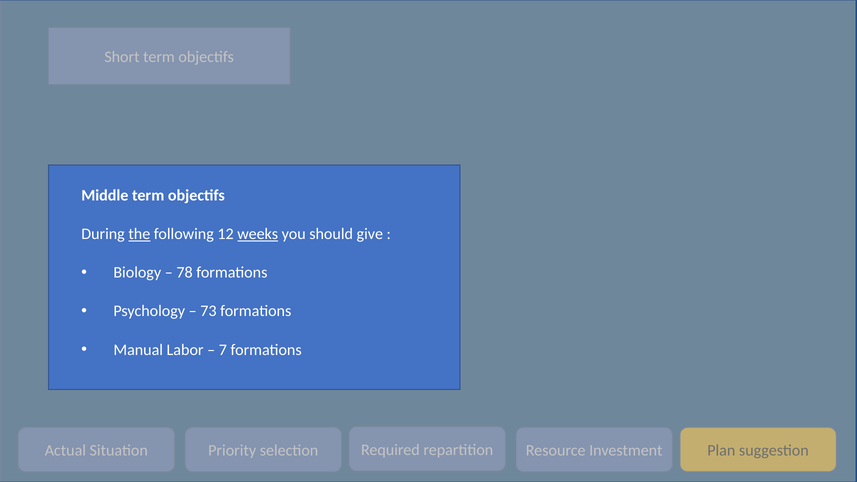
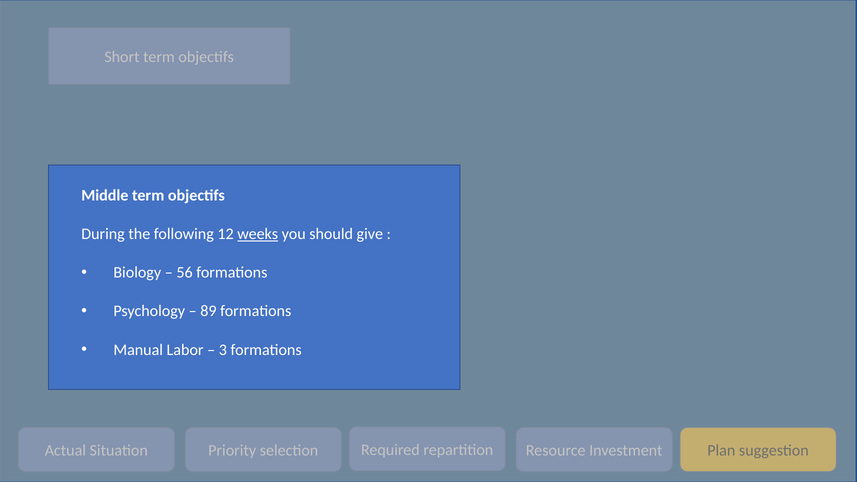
the underline: present -> none (139, 234)
78: 78 -> 56 (185, 273)
73: 73 -> 89 (208, 311)
7: 7 -> 3 (223, 350)
